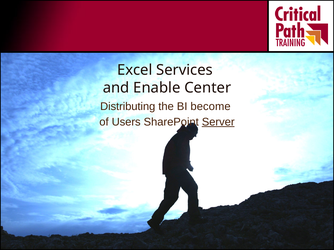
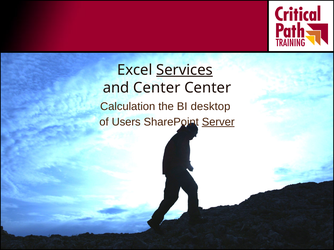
Services underline: none -> present (185, 70)
and Enable: Enable -> Center (157, 88)
Distributing: Distributing -> Calculation (128, 107)
become: become -> desktop (211, 107)
